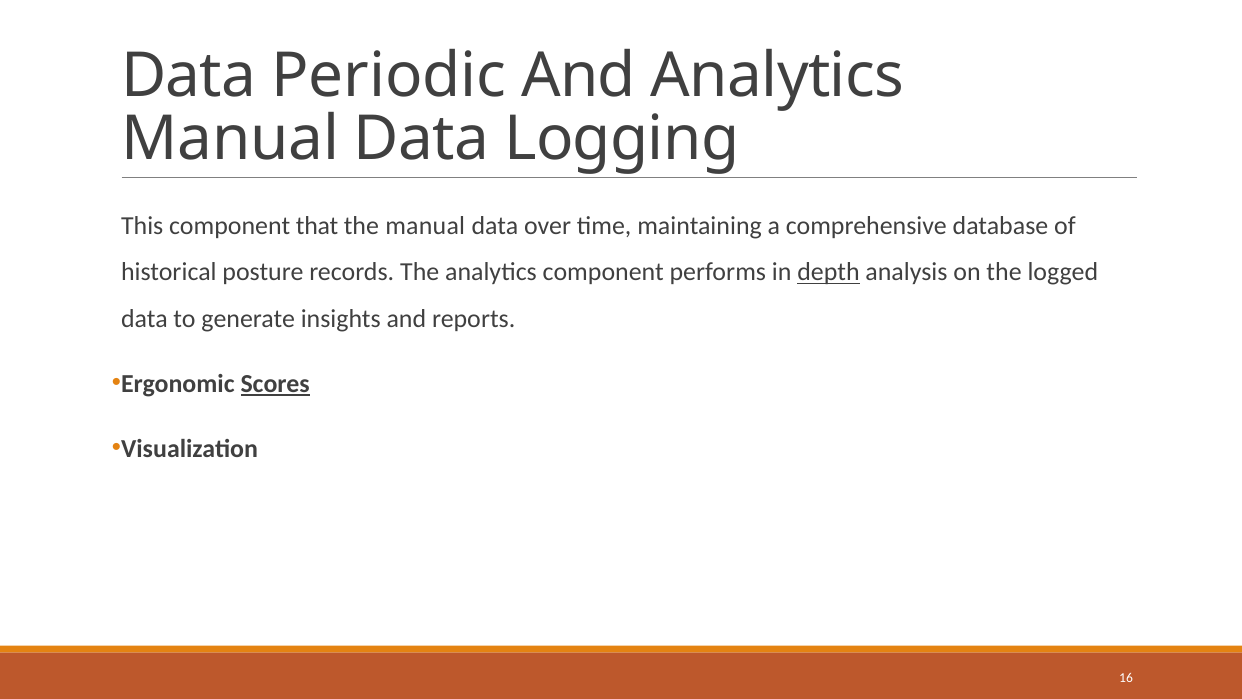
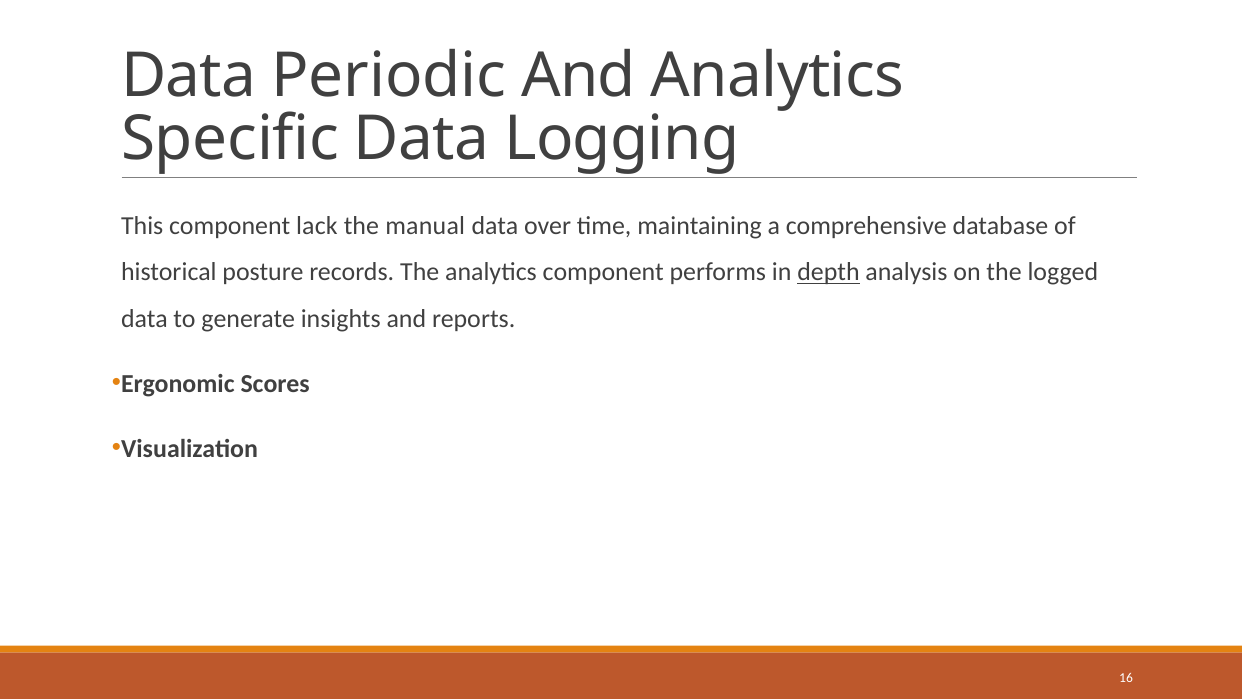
Manual: Manual -> Specific (230, 139)
that: that -> lack (317, 226)
Scores underline: present -> none (275, 384)
